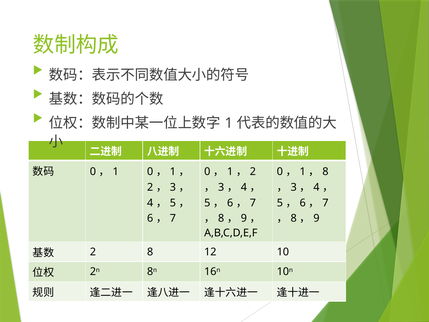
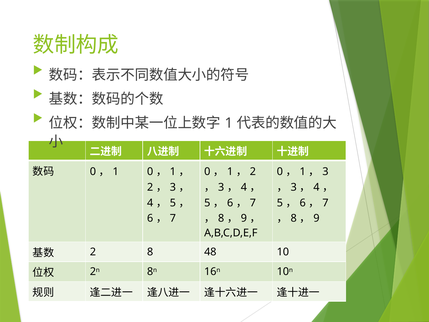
8: 8 -> 3 (325, 171)
12: 12 -> 48 (210, 252)
